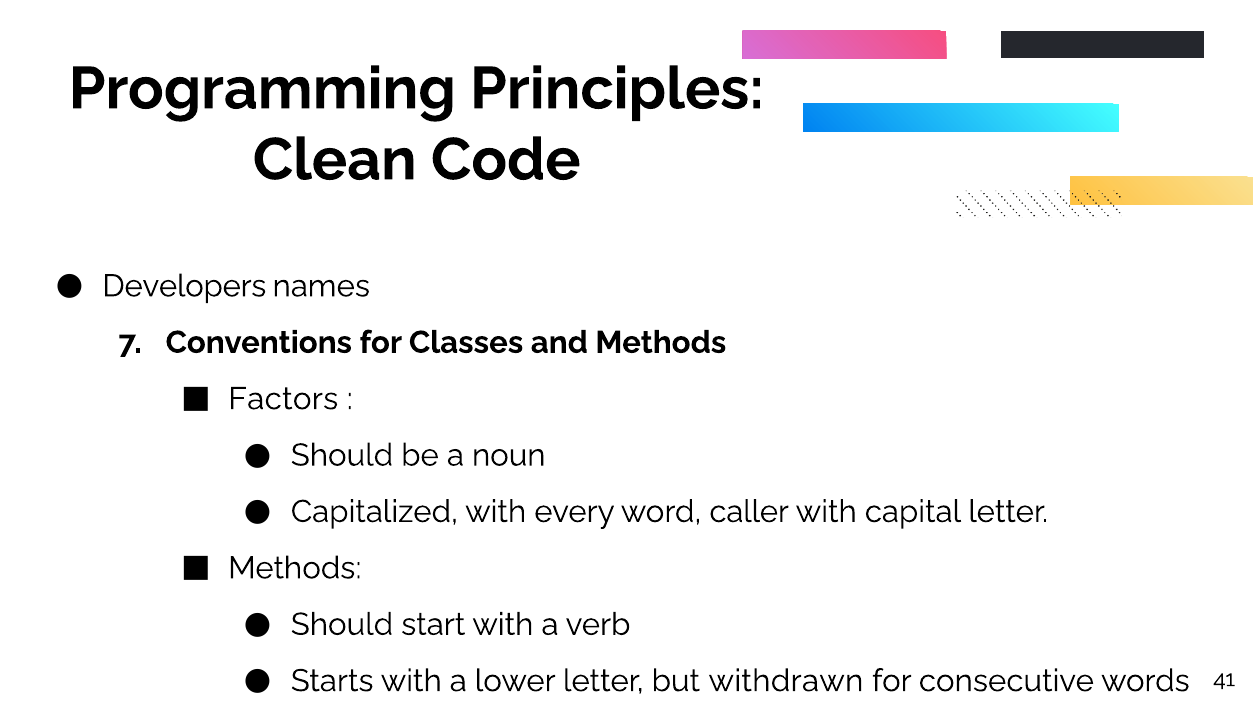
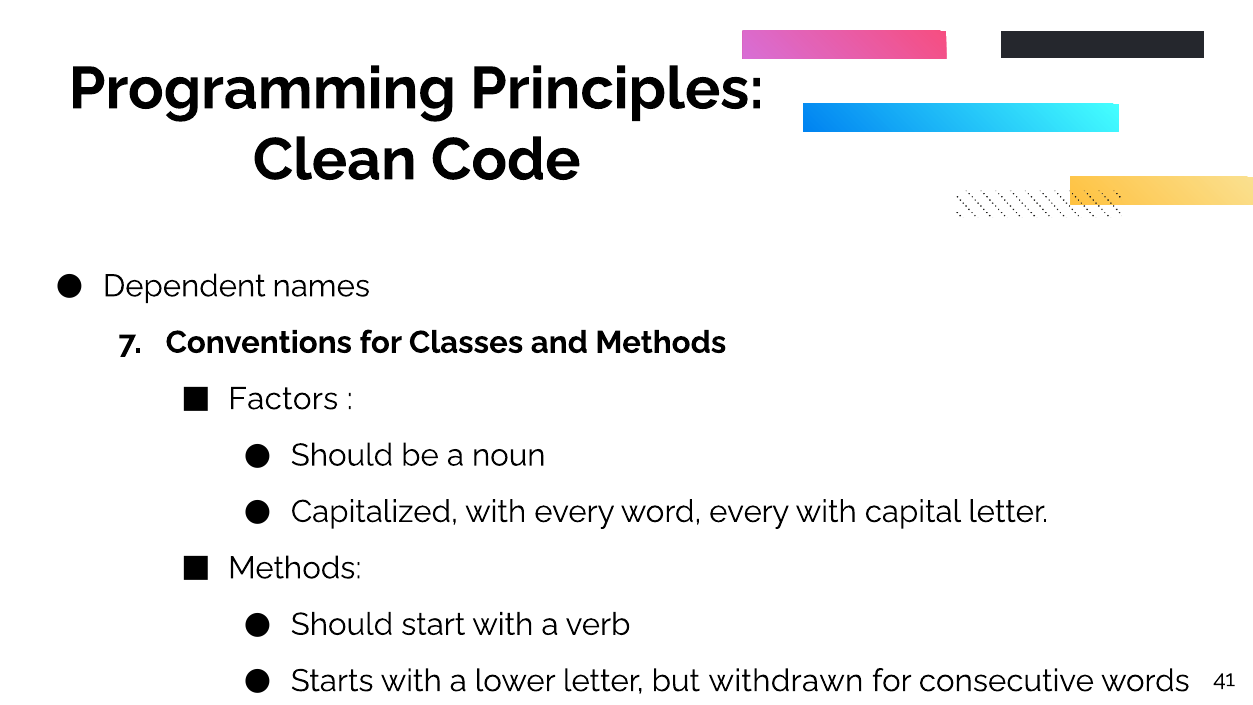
Developers: Developers -> Dependent (184, 286)
word caller: caller -> every (749, 512)
